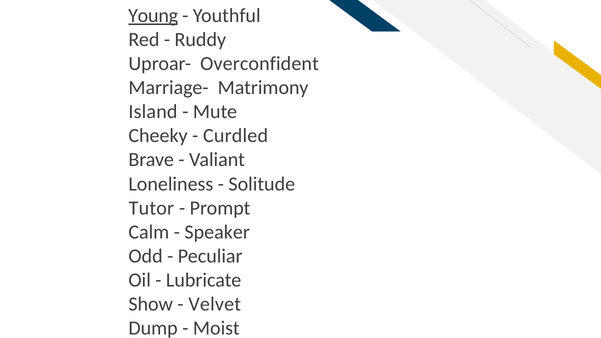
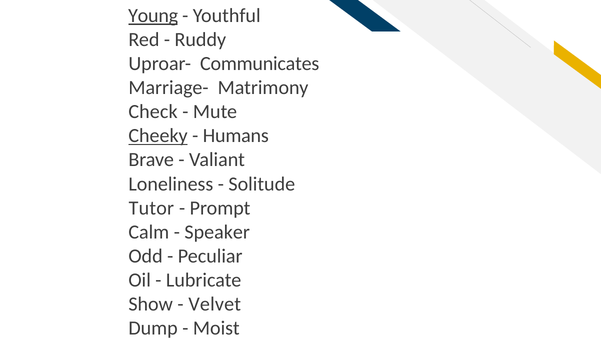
Overconfident: Overconfident -> Communicates (260, 64)
Island: Island -> Check (153, 112)
Cheeky underline: none -> present (158, 136)
Curdled: Curdled -> Humans (236, 136)
